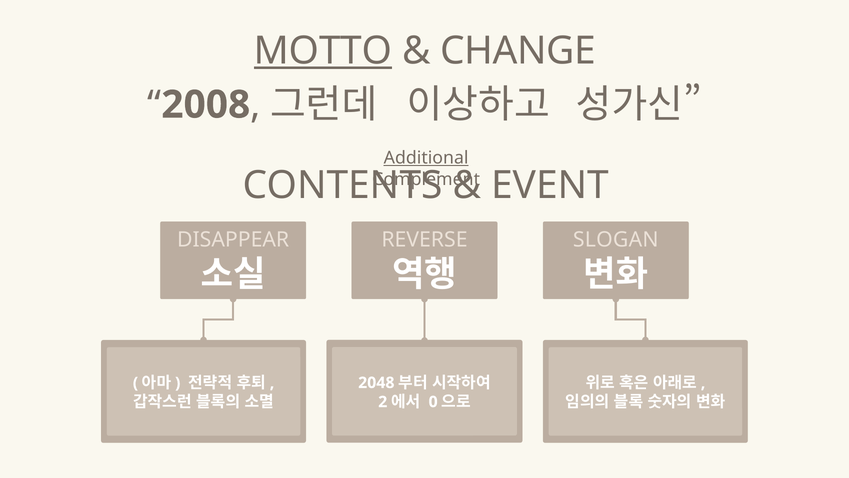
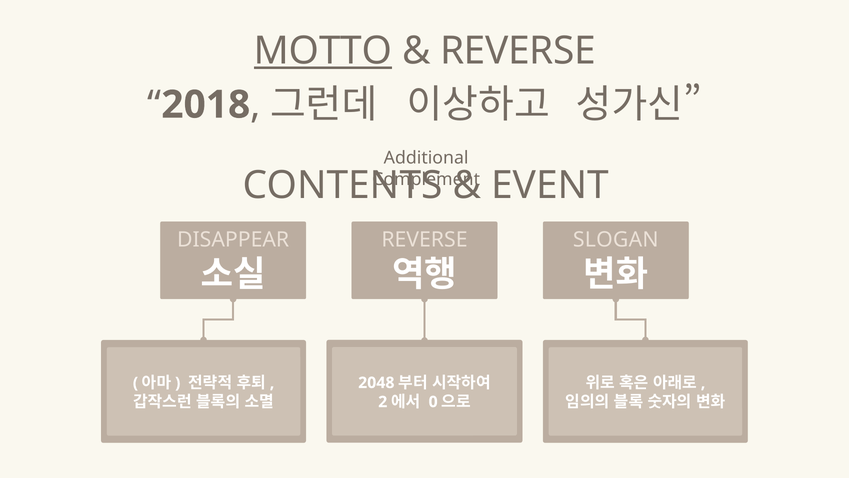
CHANGE: CHANGE -> REVERSE (518, 51)
2008: 2008 -> 2018 (206, 105)
Additional underline: present -> none (426, 158)
